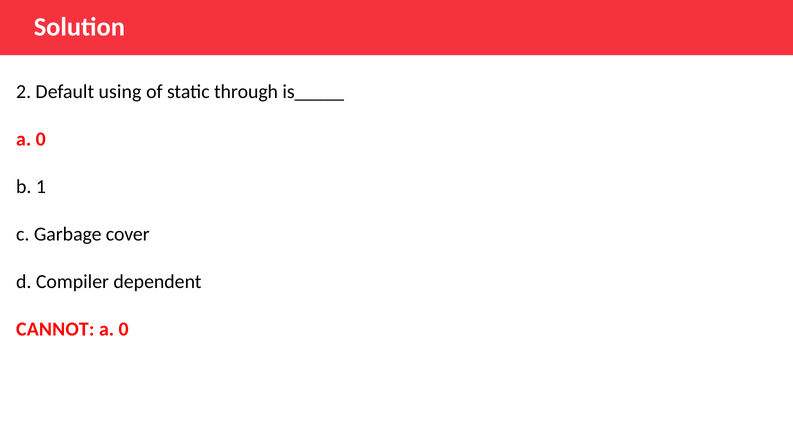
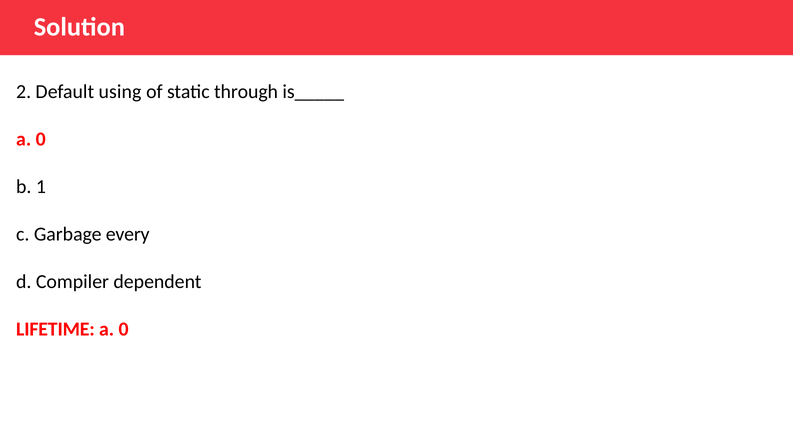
cover: cover -> every (128, 234)
CANNOT: CANNOT -> LIFETIME (55, 329)
